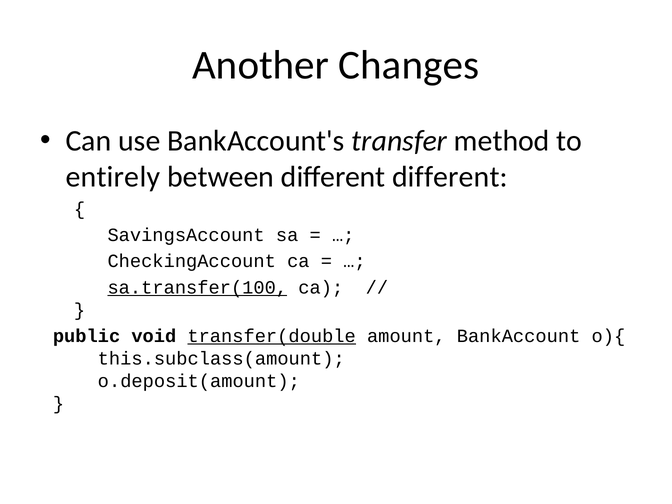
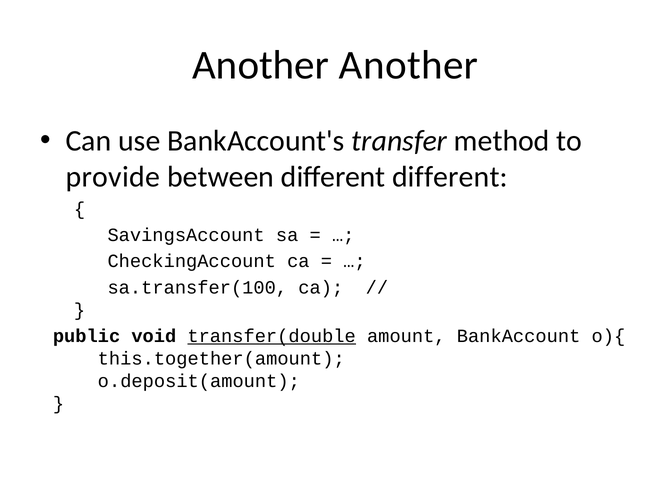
Another Changes: Changes -> Another (409, 65)
entirely: entirely -> provide (113, 177)
sa.transfer(100 underline: present -> none (197, 287)
this.subclass(amount: this.subclass(amount -> this.together(amount (221, 359)
